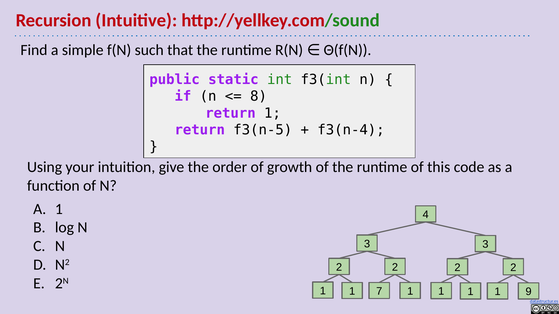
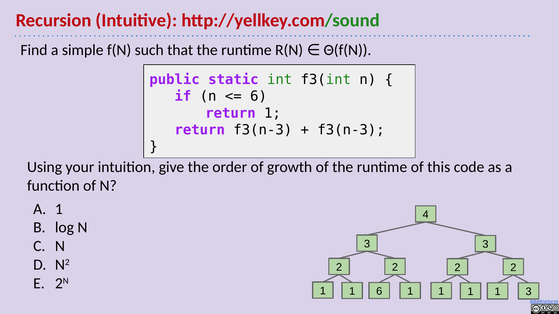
8: 8 -> 6 (259, 96)
return f3(n-5: f3(n-5 -> f3(n-3 (263, 130)
f3(n-4: f3(n-4 -> f3(n-3 (351, 130)
1 7: 7 -> 6 (379, 292)
1 1 9: 9 -> 3 (529, 292)
